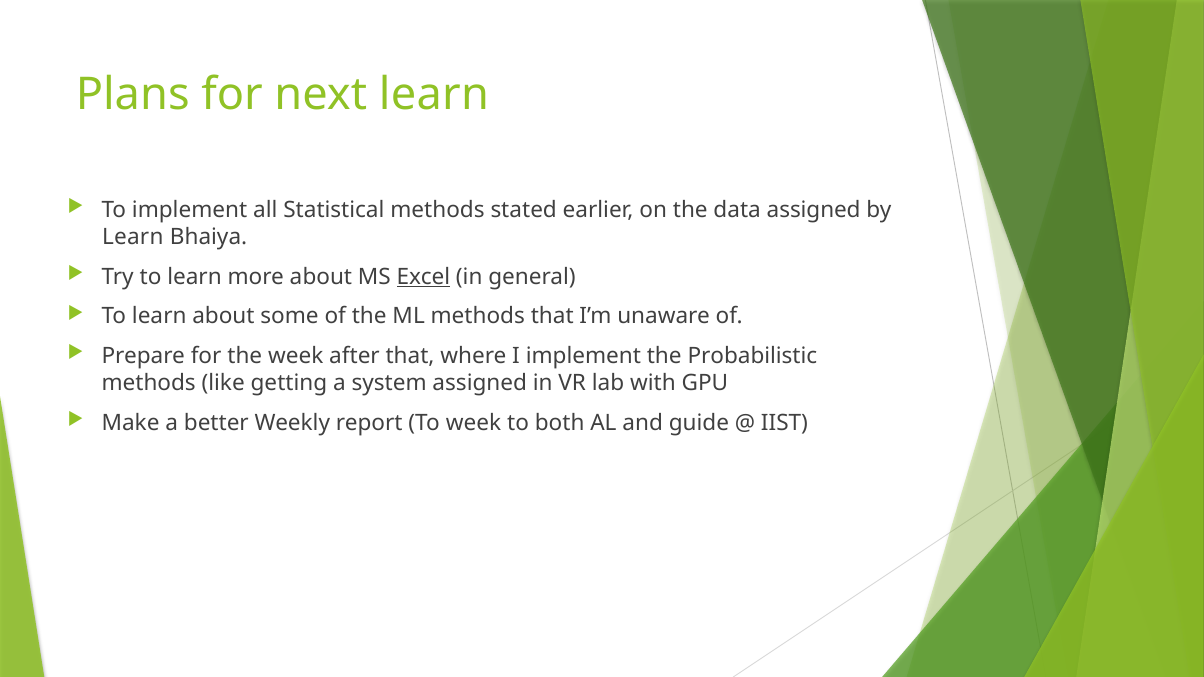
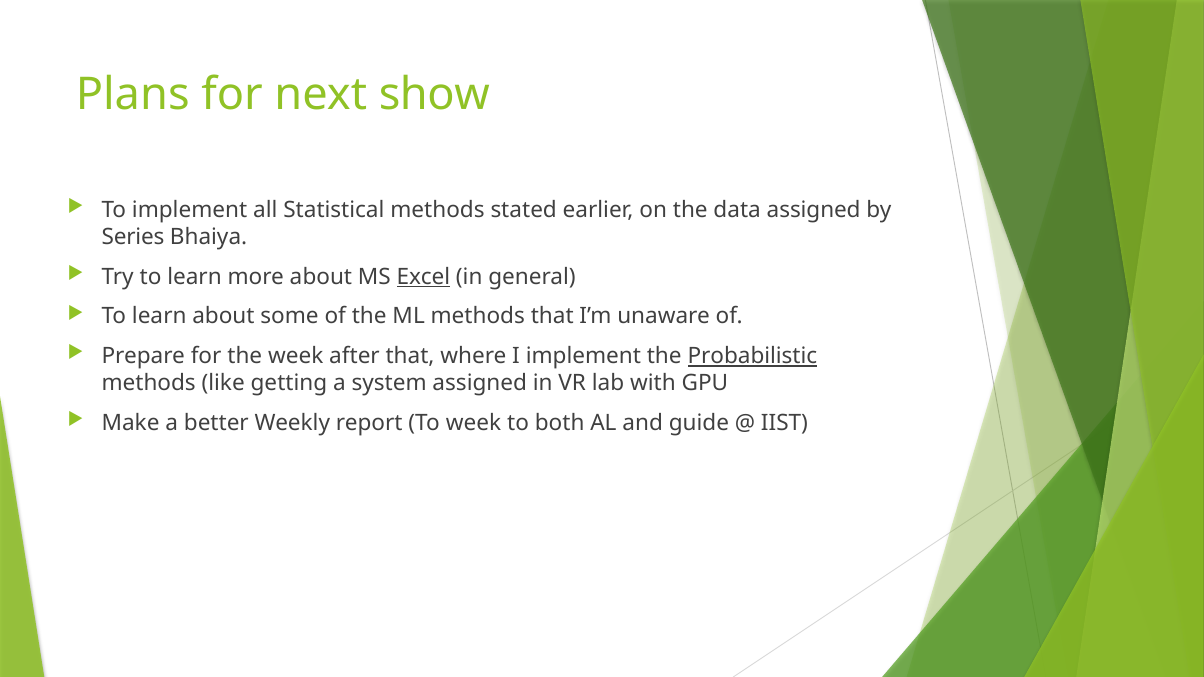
next learn: learn -> show (434, 95)
Learn: Learn -> Series (133, 237)
Probabilistic underline: none -> present (752, 356)
